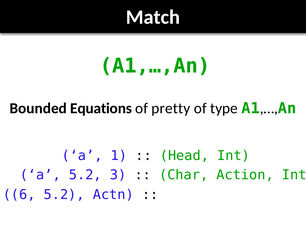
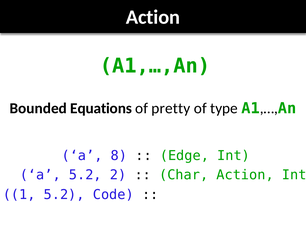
Match: Match -> Action (153, 17)
1: 1 -> 8 (119, 156)
Head: Head -> Edge (184, 156)
3: 3 -> 2 (118, 175)
6: 6 -> 1 (19, 195)
Actn: Actn -> Code (113, 195)
